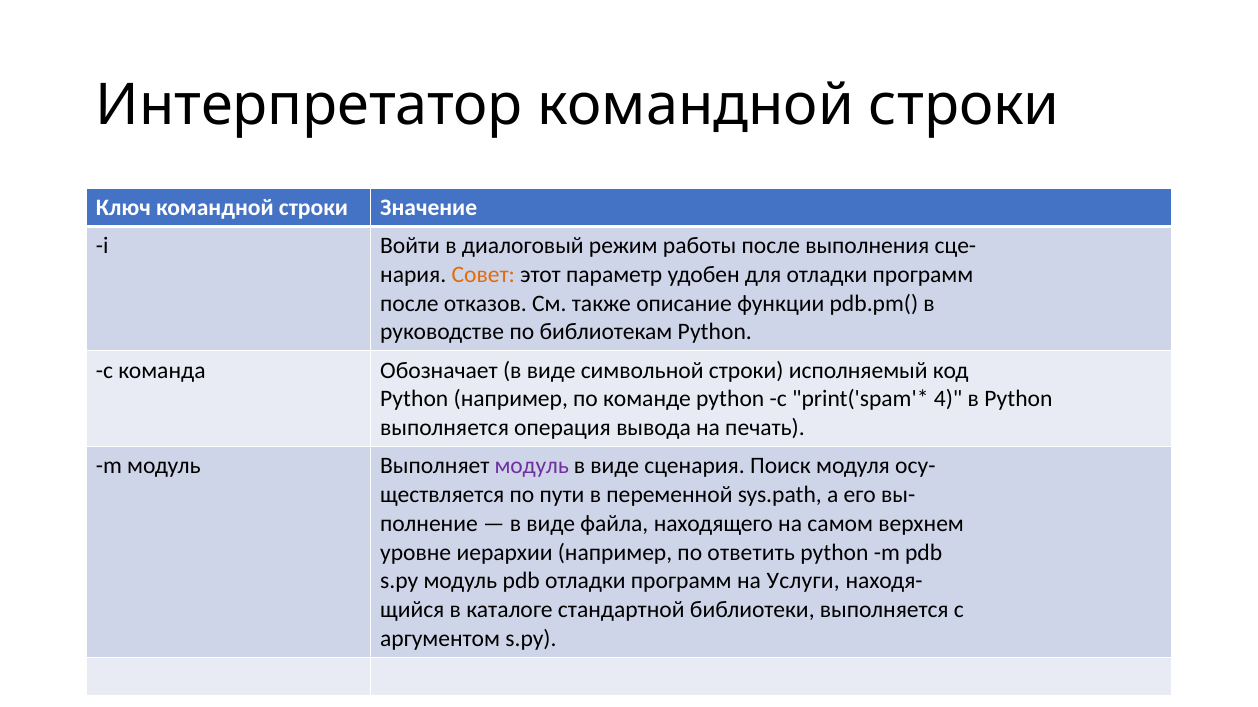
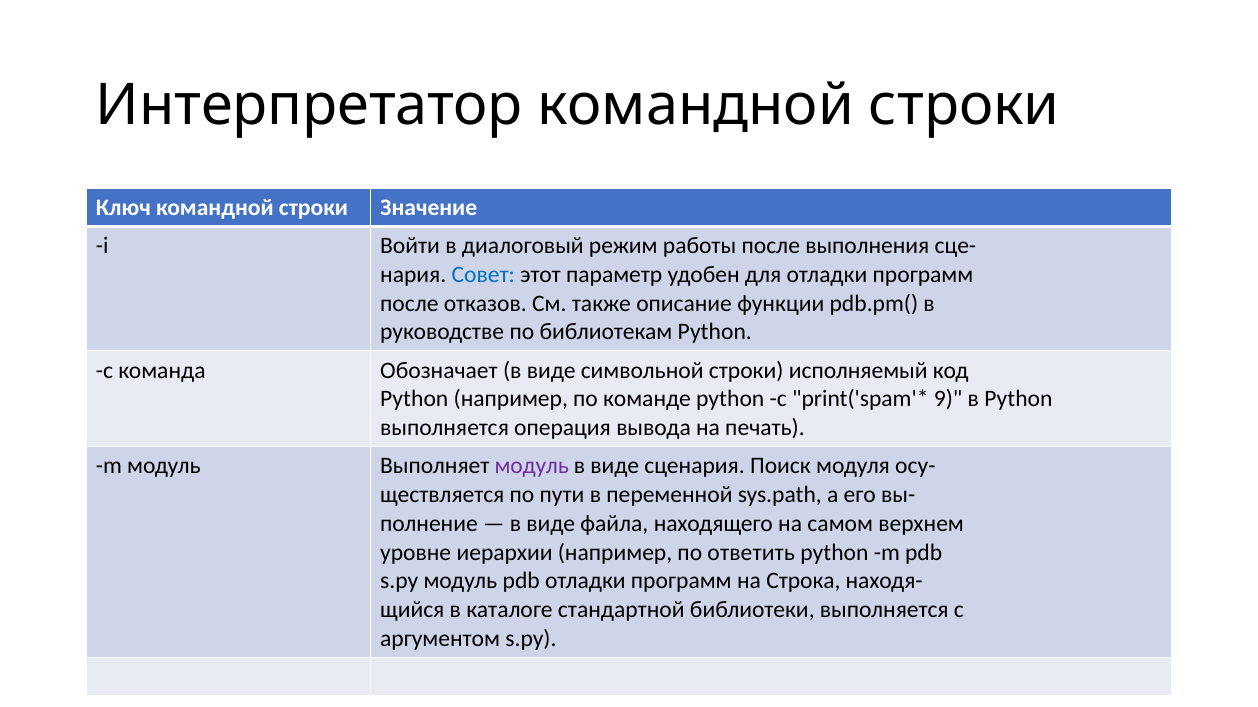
Совет colour: orange -> blue (483, 275)
4: 4 -> 9 (948, 399)
Услуги: Услуги -> Строка (803, 582)
